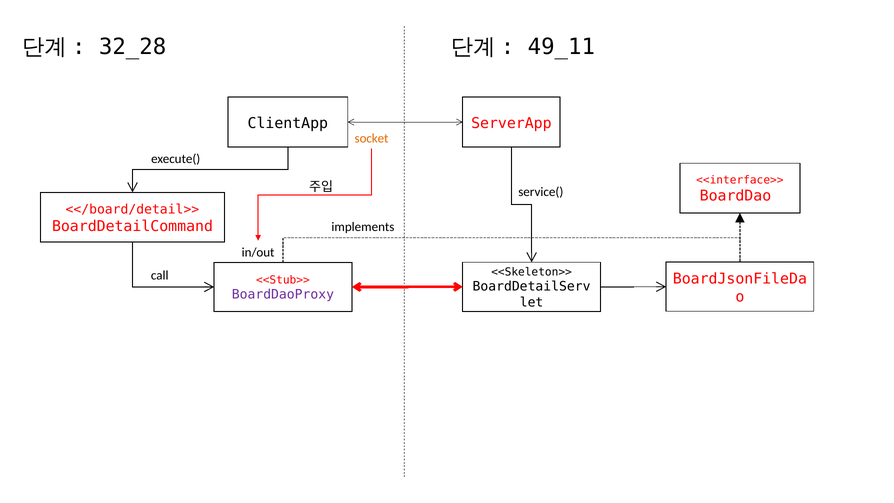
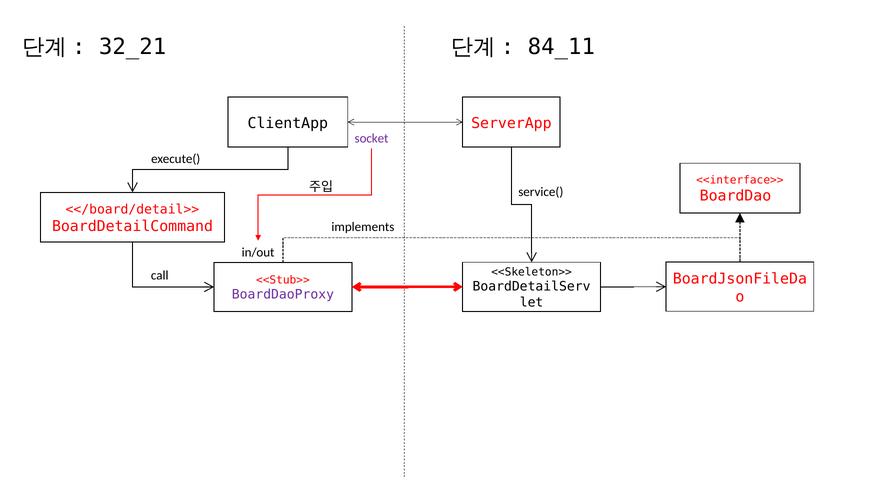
32_28: 32_28 -> 32_21 (133, 47)
49_11: 49_11 -> 84_11 (561, 47)
socket colour: orange -> purple (372, 139)
